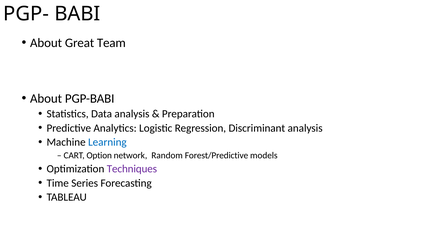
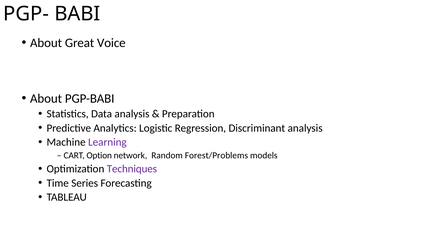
Team: Team -> Voice (111, 43)
Learning colour: blue -> purple (107, 142)
Forest/Predictive: Forest/Predictive -> Forest/Problems (216, 155)
